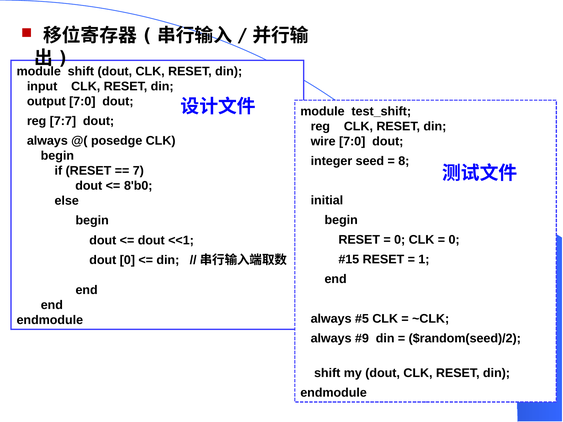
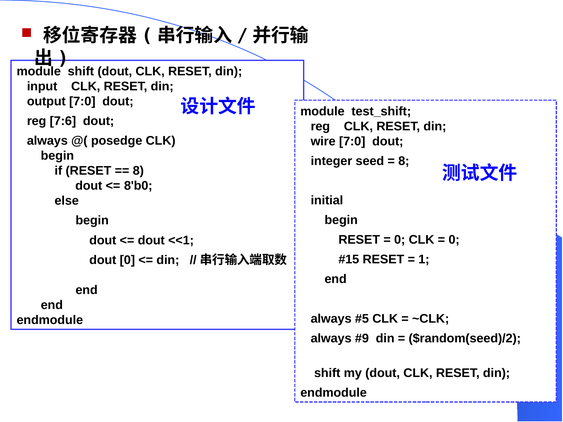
7:7: 7:7 -> 7:6 (63, 121)
7: 7 -> 8 (138, 171)
